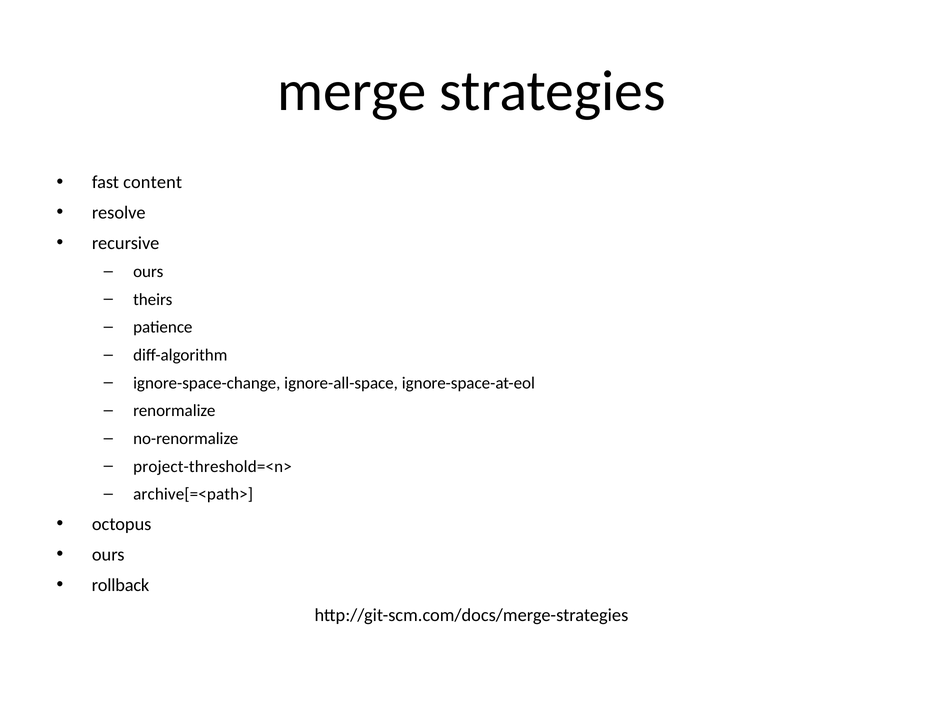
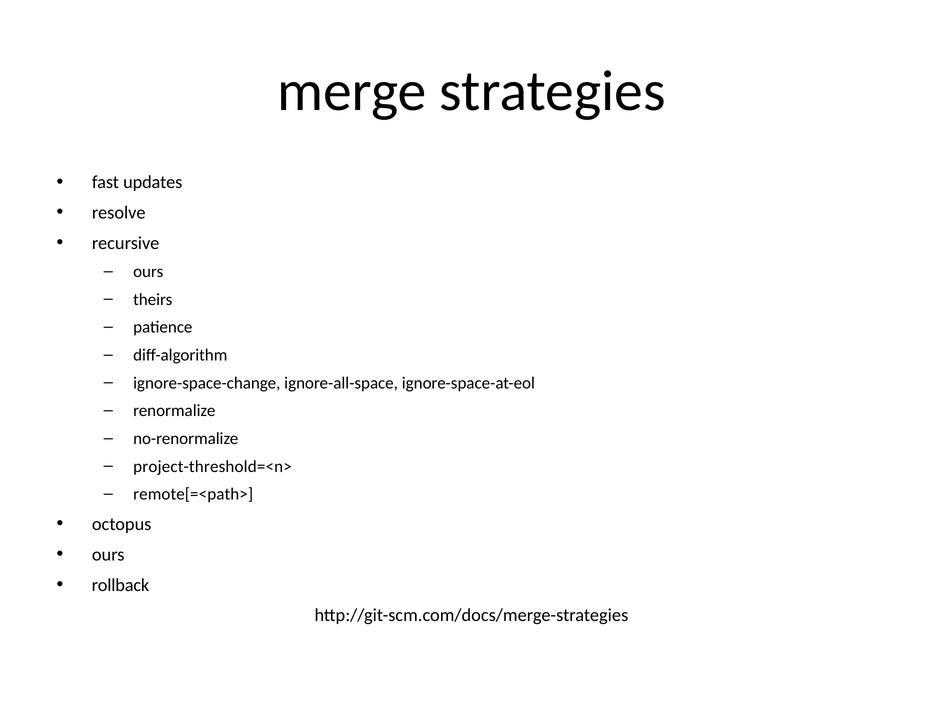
content: content -> updates (153, 182)
archive[=<path>: archive[=<path> -> remote[=<path> (193, 494)
